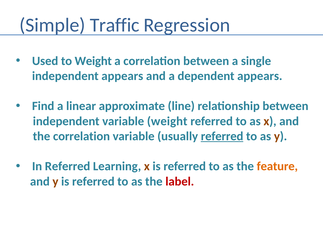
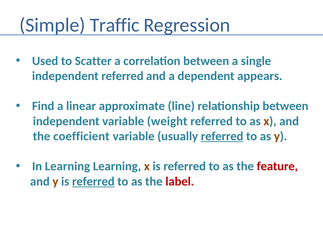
to Weight: Weight -> Scatter (93, 61)
independent appears: appears -> referred (122, 76)
the correlation: correlation -> coefficient (81, 136)
In Referred: Referred -> Learning (67, 166)
feature colour: orange -> red (277, 166)
referred underline: none -> present (93, 182)
